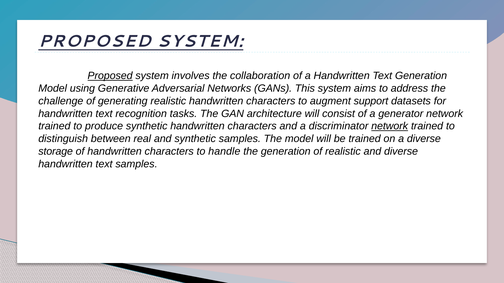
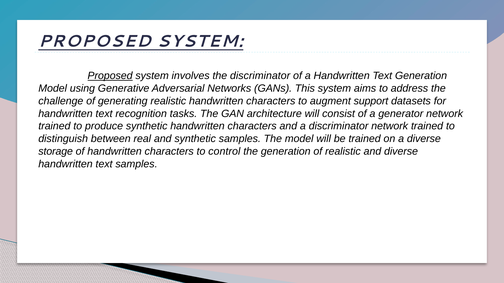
the collaboration: collaboration -> discriminator (260, 76)
network underline: present -> none (390, 126)
handle: handle -> control (224, 152)
